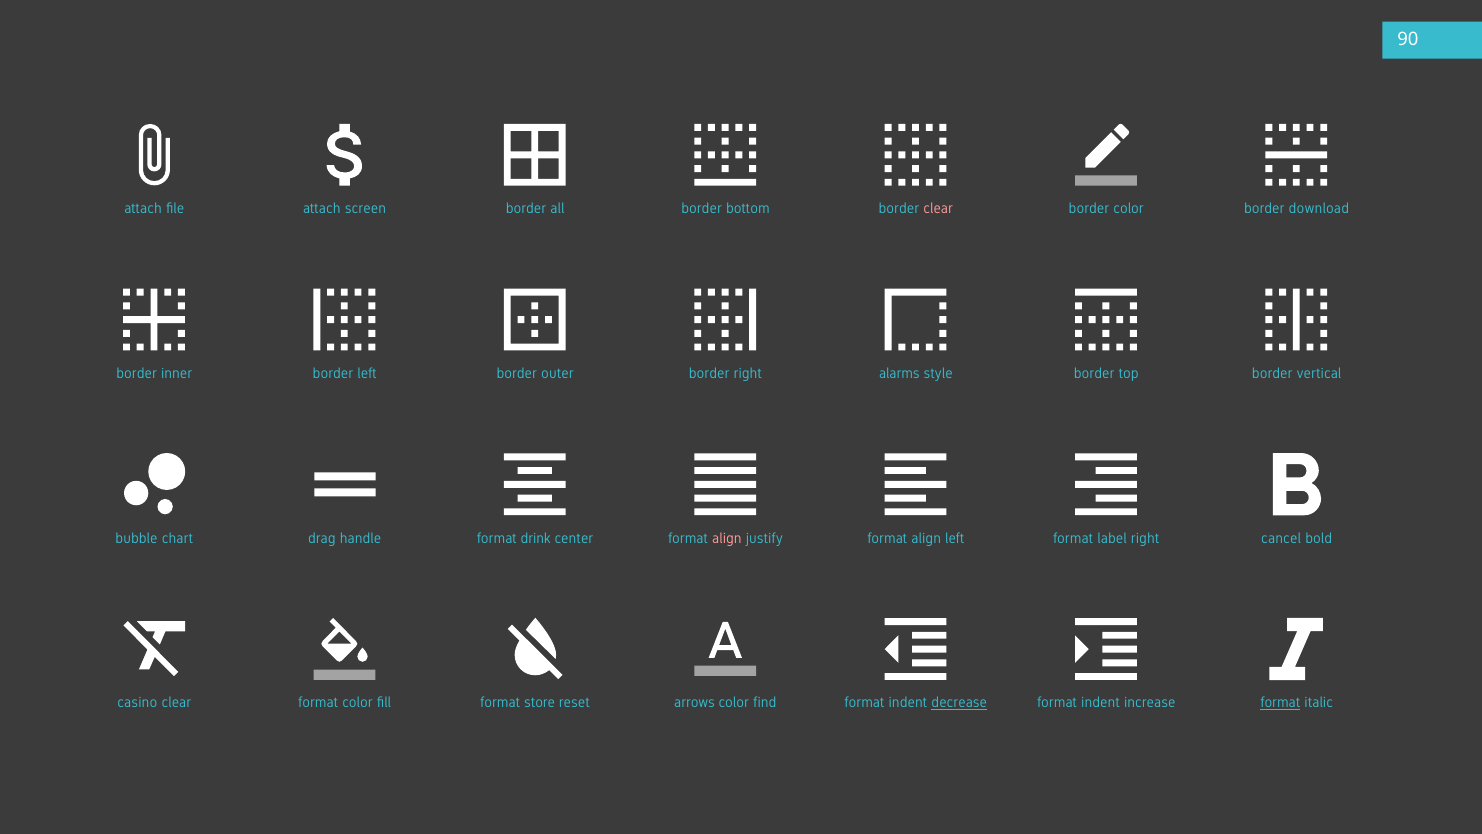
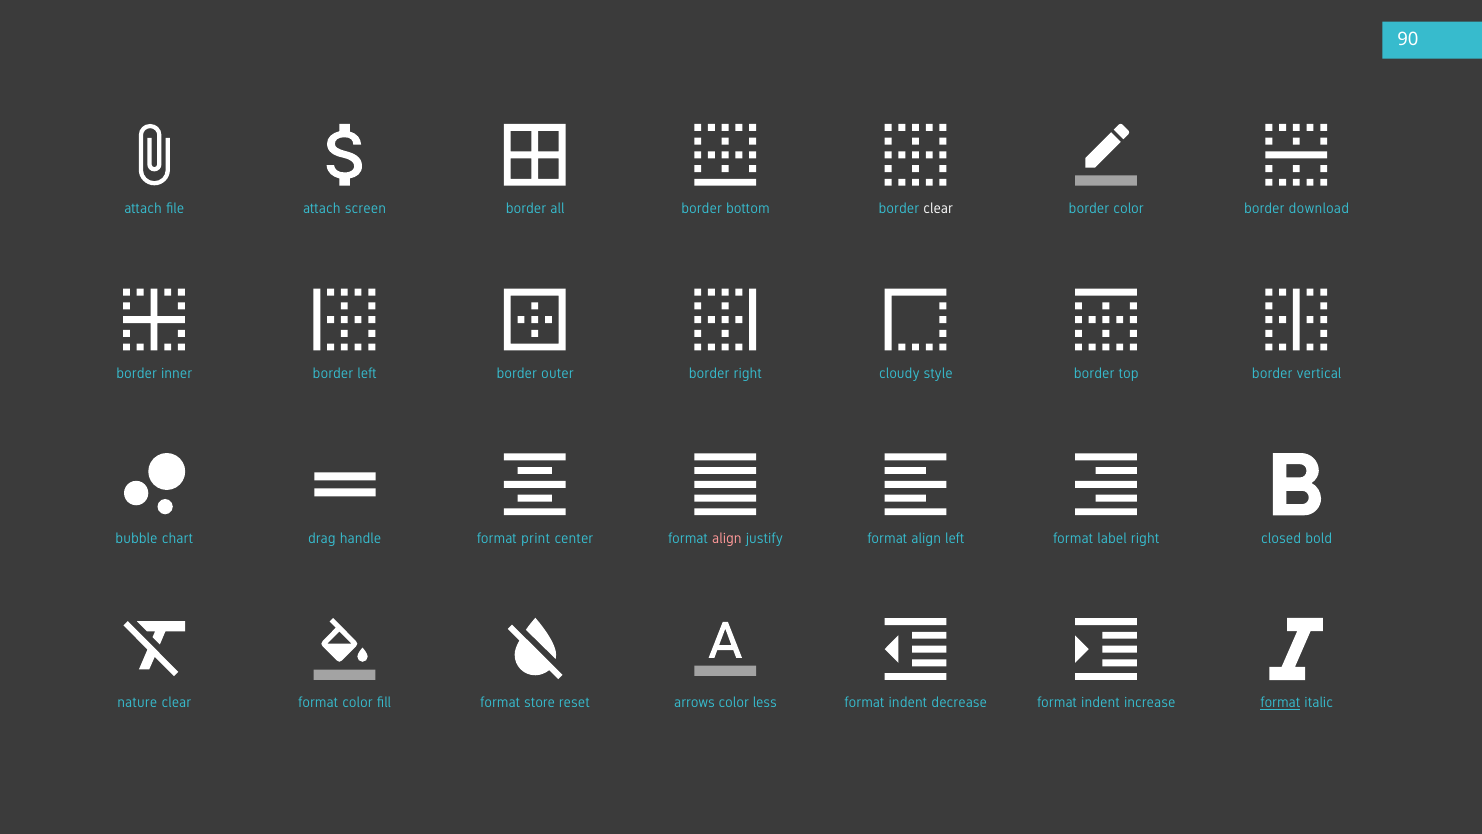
clear colour: pink -> white (938, 209)
alarms: alarms -> cloudy (899, 374)
drink: drink -> print (536, 538)
cancel: cancel -> closed (1281, 538)
casino: casino -> nature (137, 703)
find: find -> less (765, 703)
decrease underline: present -> none (959, 703)
